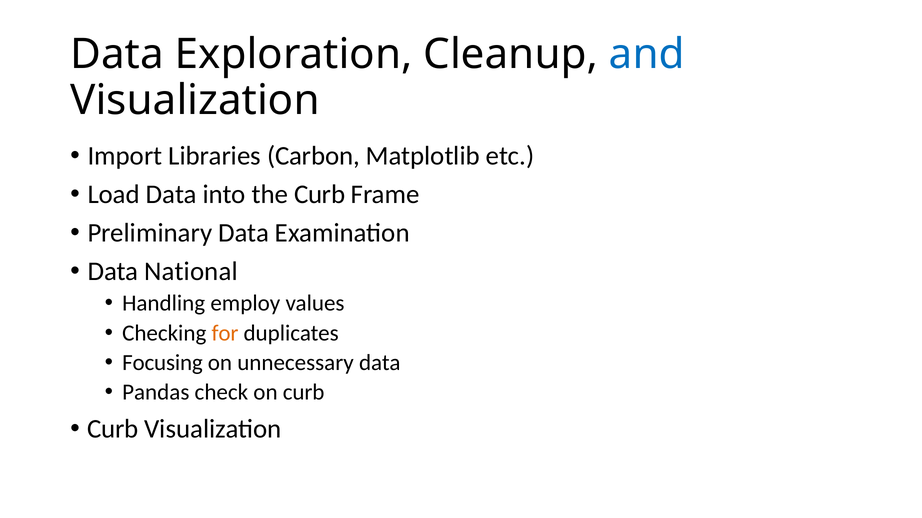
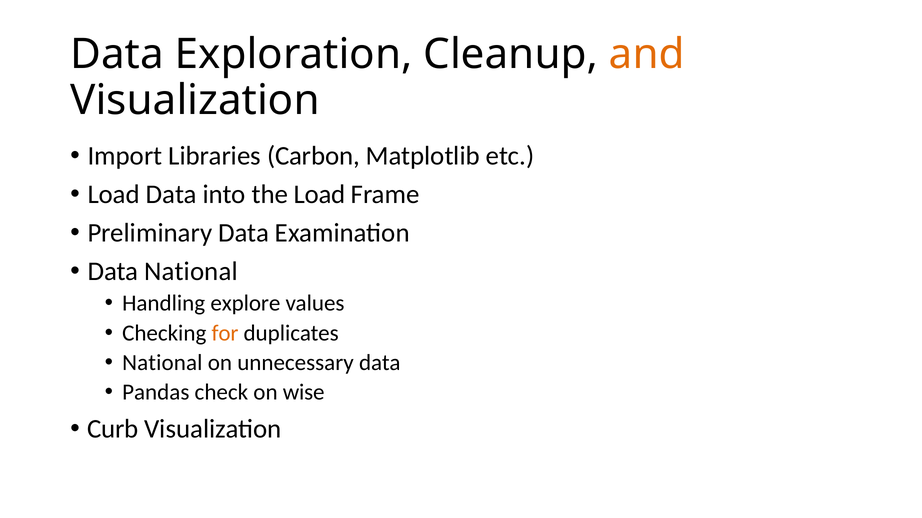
and colour: blue -> orange (647, 55)
the Curb: Curb -> Load (320, 195)
employ: employ -> explore (245, 304)
Focusing: Focusing -> National (162, 363)
on curb: curb -> wise (304, 393)
